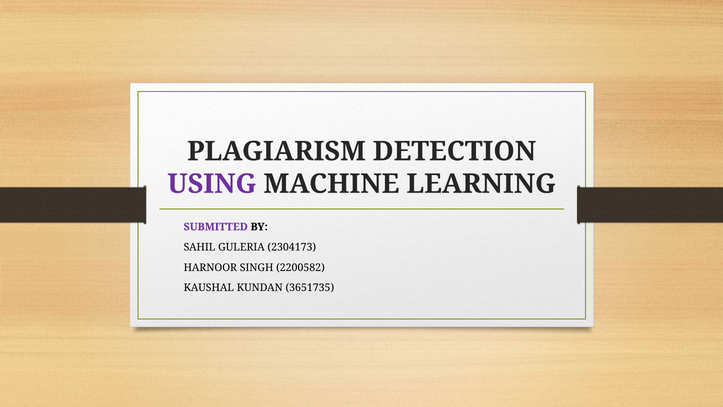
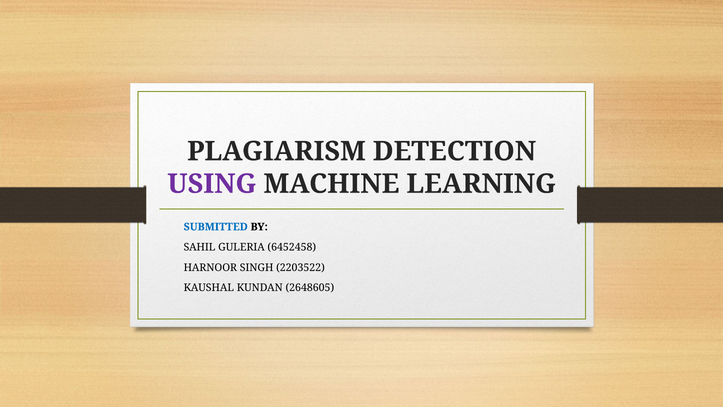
SUBMITTED colour: purple -> blue (216, 227)
2304173: 2304173 -> 6452458 (292, 247)
2200582: 2200582 -> 2203522 (300, 267)
3651735: 3651735 -> 2648605 (310, 288)
